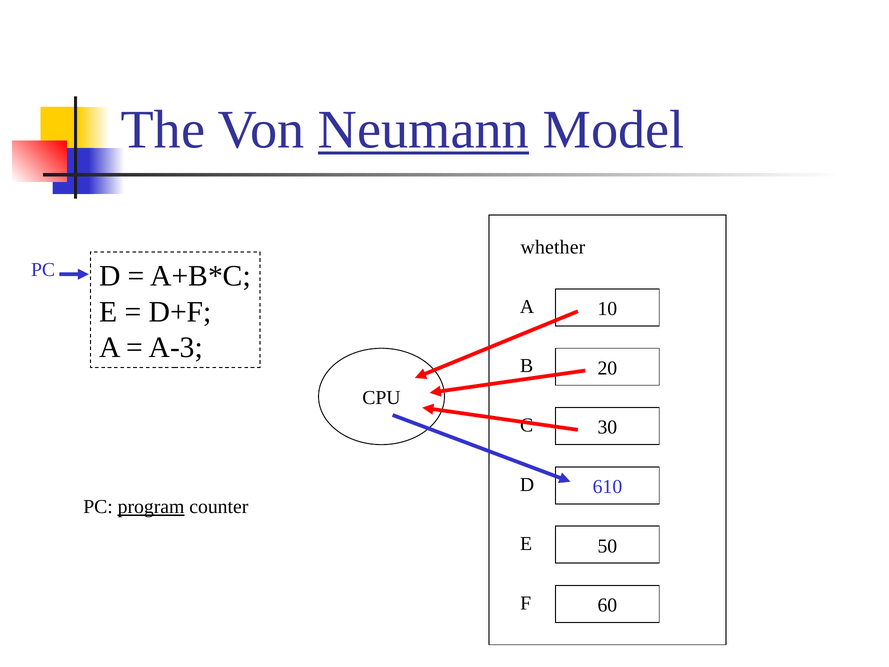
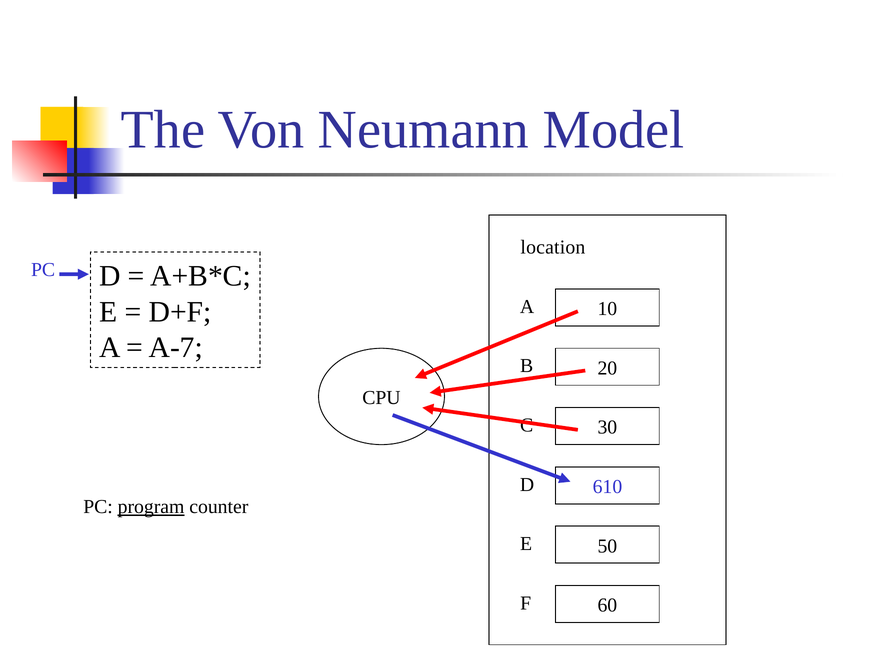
Neumann underline: present -> none (424, 130)
whether: whether -> location (553, 247)
A-3: A-3 -> A-7 (176, 347)
